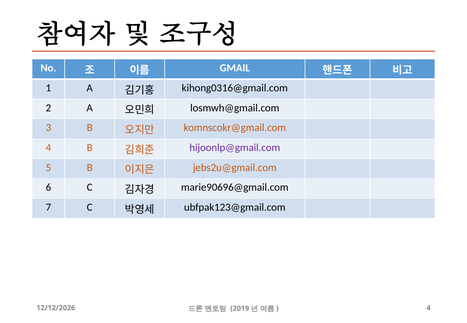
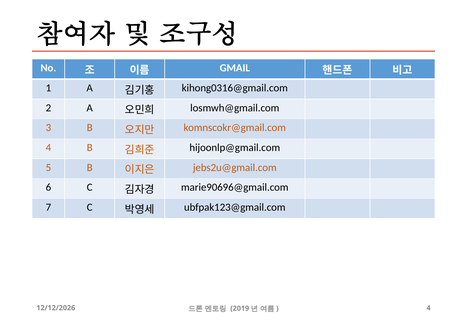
hijoonlp@gmail.com colour: purple -> black (235, 148)
